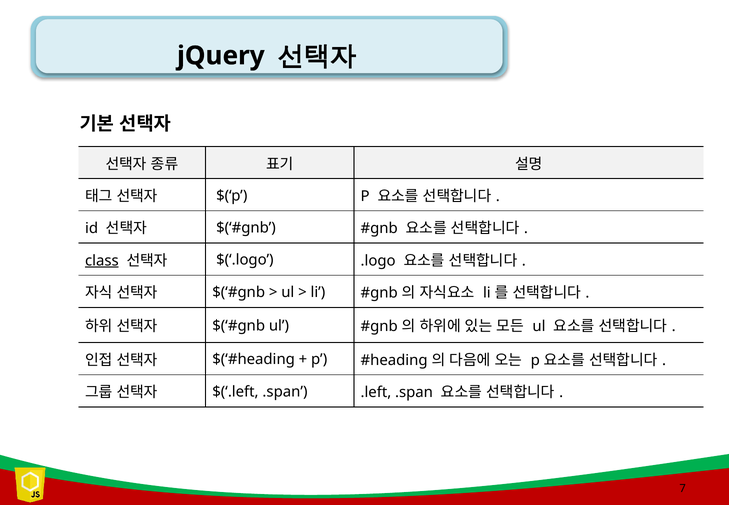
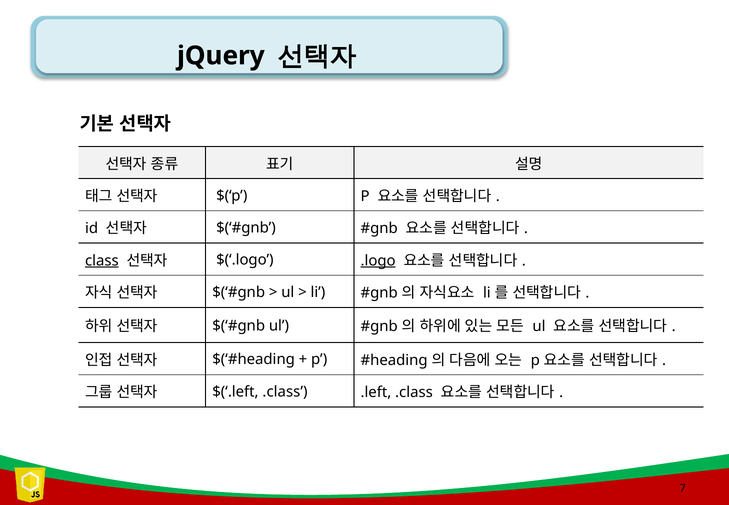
.logo underline: none -> present (378, 260)
$(‘.left .span: .span -> .class (285, 391)
.left .span: .span -> .class (414, 392)
